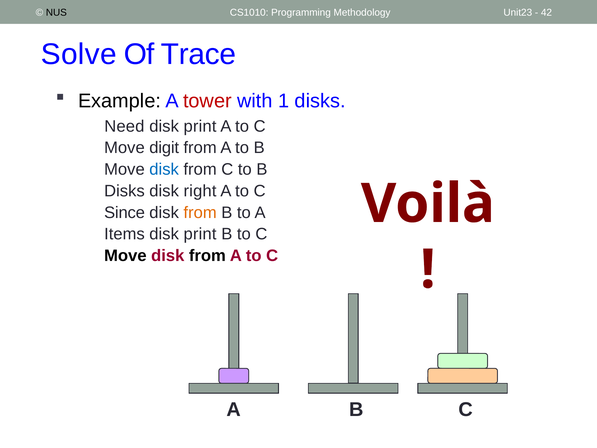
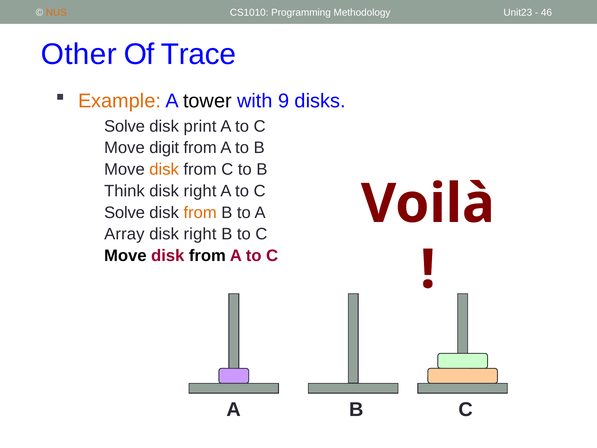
NUS colour: black -> orange (56, 13)
42: 42 -> 46 (547, 13)
Solve: Solve -> Other (79, 54)
Example colour: black -> orange (120, 101)
tower colour: red -> black (207, 101)
1: 1 -> 9 (284, 101)
Need: Need -> Solve (125, 126)
disk colour: blue -> orange (164, 169)
Disks: Disks -> Think (124, 191)
Since: Since -> Solve (125, 212)
Items: Items -> Array (124, 234)
print: print -> right (200, 234)
